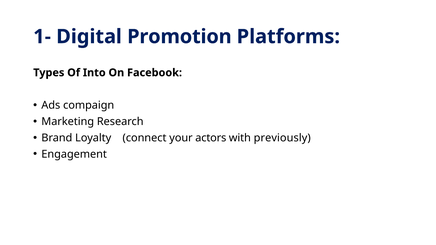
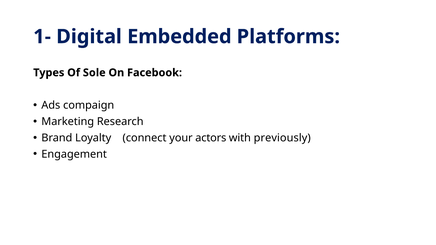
Promotion: Promotion -> Embedded (179, 37)
Into: Into -> Sole (94, 73)
